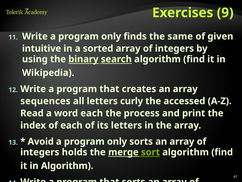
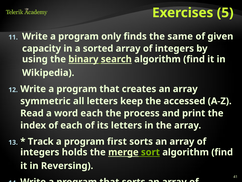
9: 9 -> 5 (225, 13)
intuitive: intuitive -> capacity (42, 48)
sequences: sequences -> symmetric (45, 101)
curly: curly -> keep (132, 101)
Avoid: Avoid -> Track (41, 141)
only: only -> first (117, 141)
in Algorithm: Algorithm -> Reversing (67, 165)
